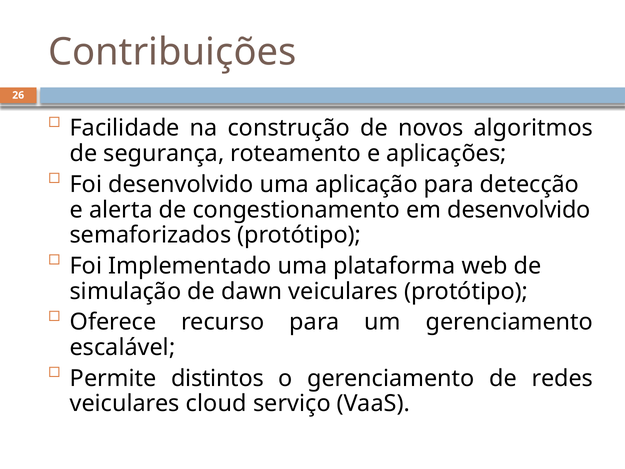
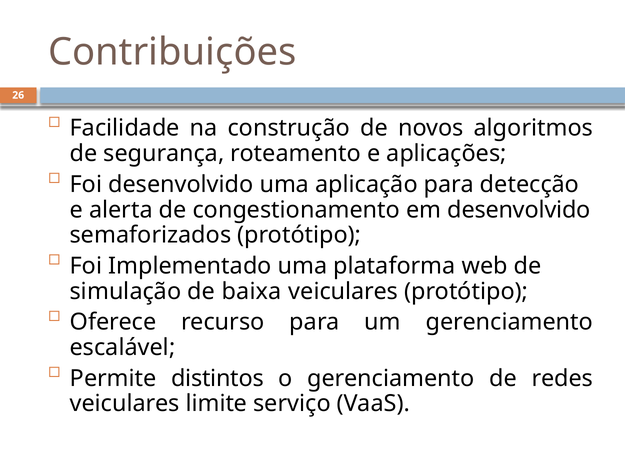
dawn: dawn -> baixa (252, 291)
cloud: cloud -> limite (216, 403)
